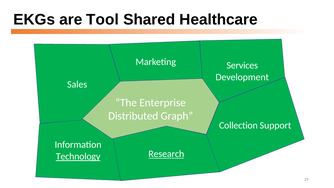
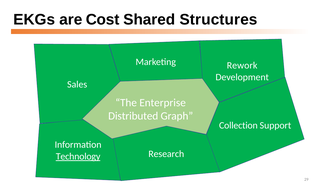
Tool: Tool -> Cost (103, 19)
Healthcare: Healthcare -> Structures (219, 19)
Services: Services -> Rework (242, 65)
Research underline: present -> none (166, 154)
